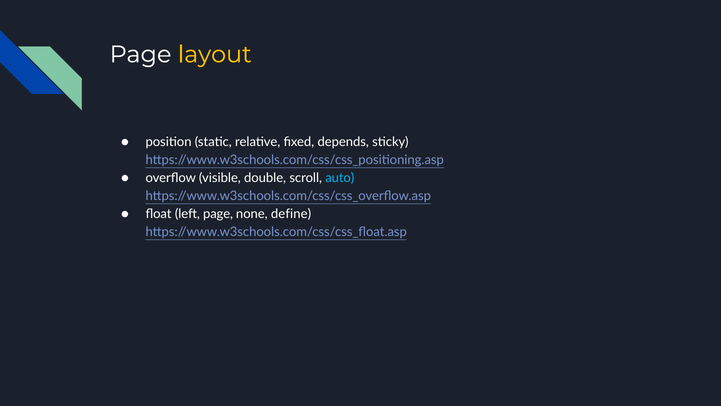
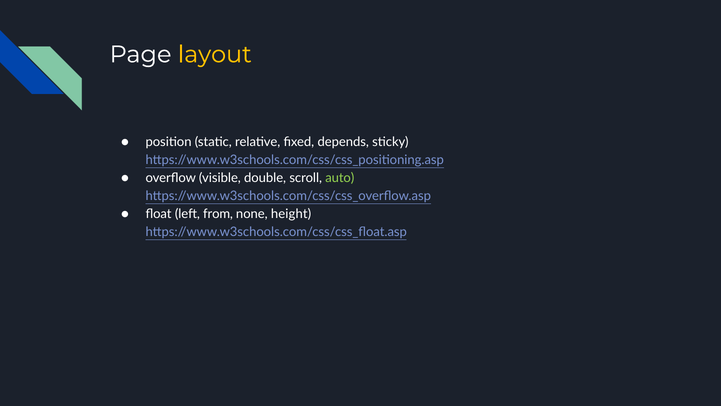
auto colour: light blue -> light green (340, 178)
left page: page -> from (218, 214)
define: define -> height (291, 214)
